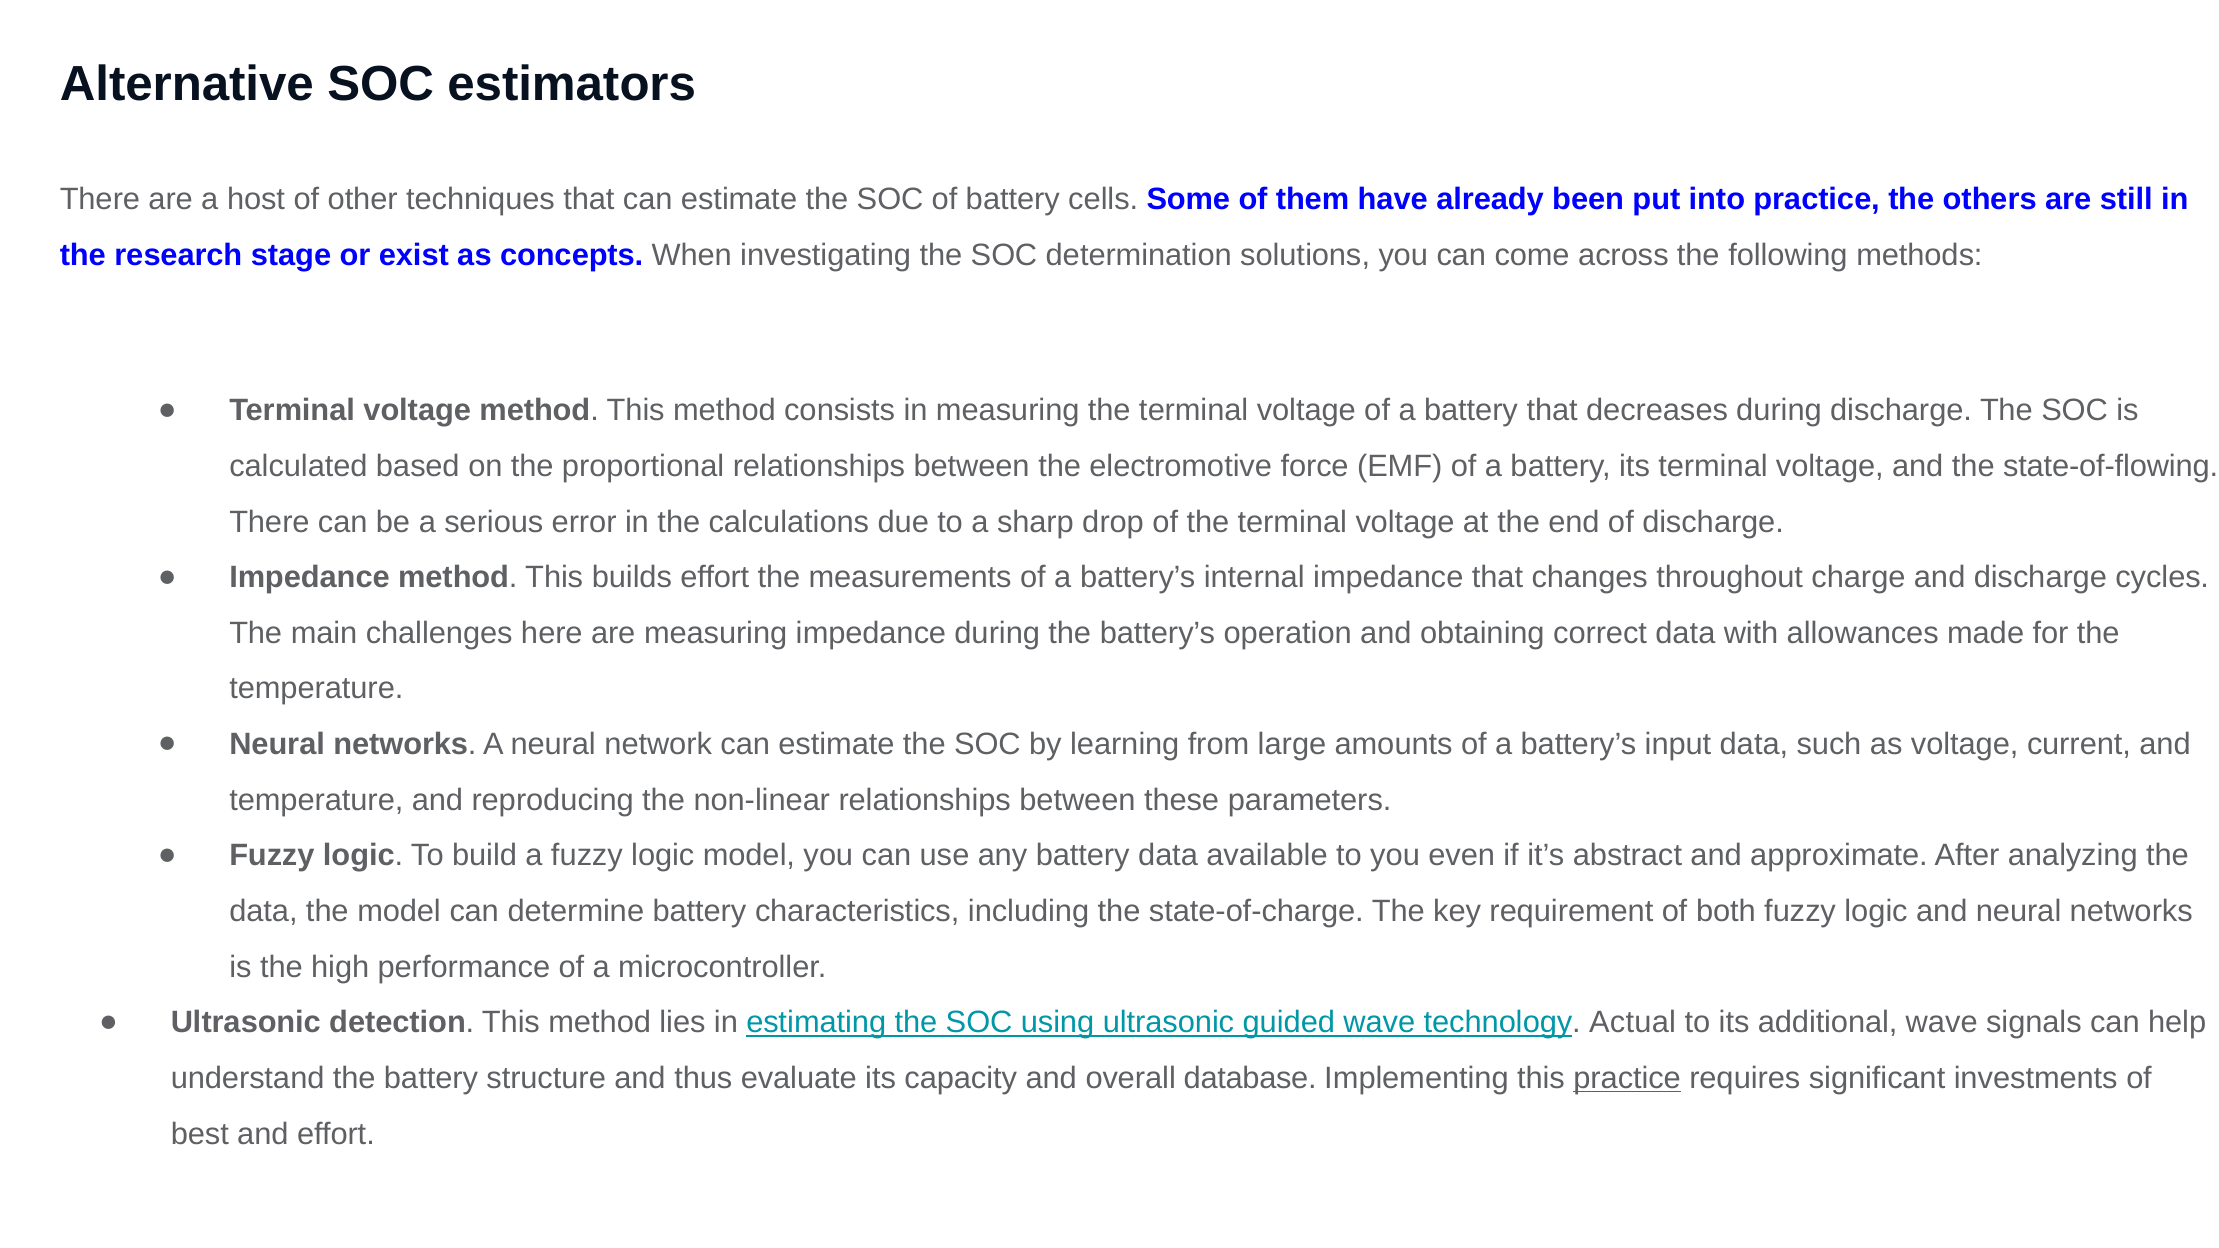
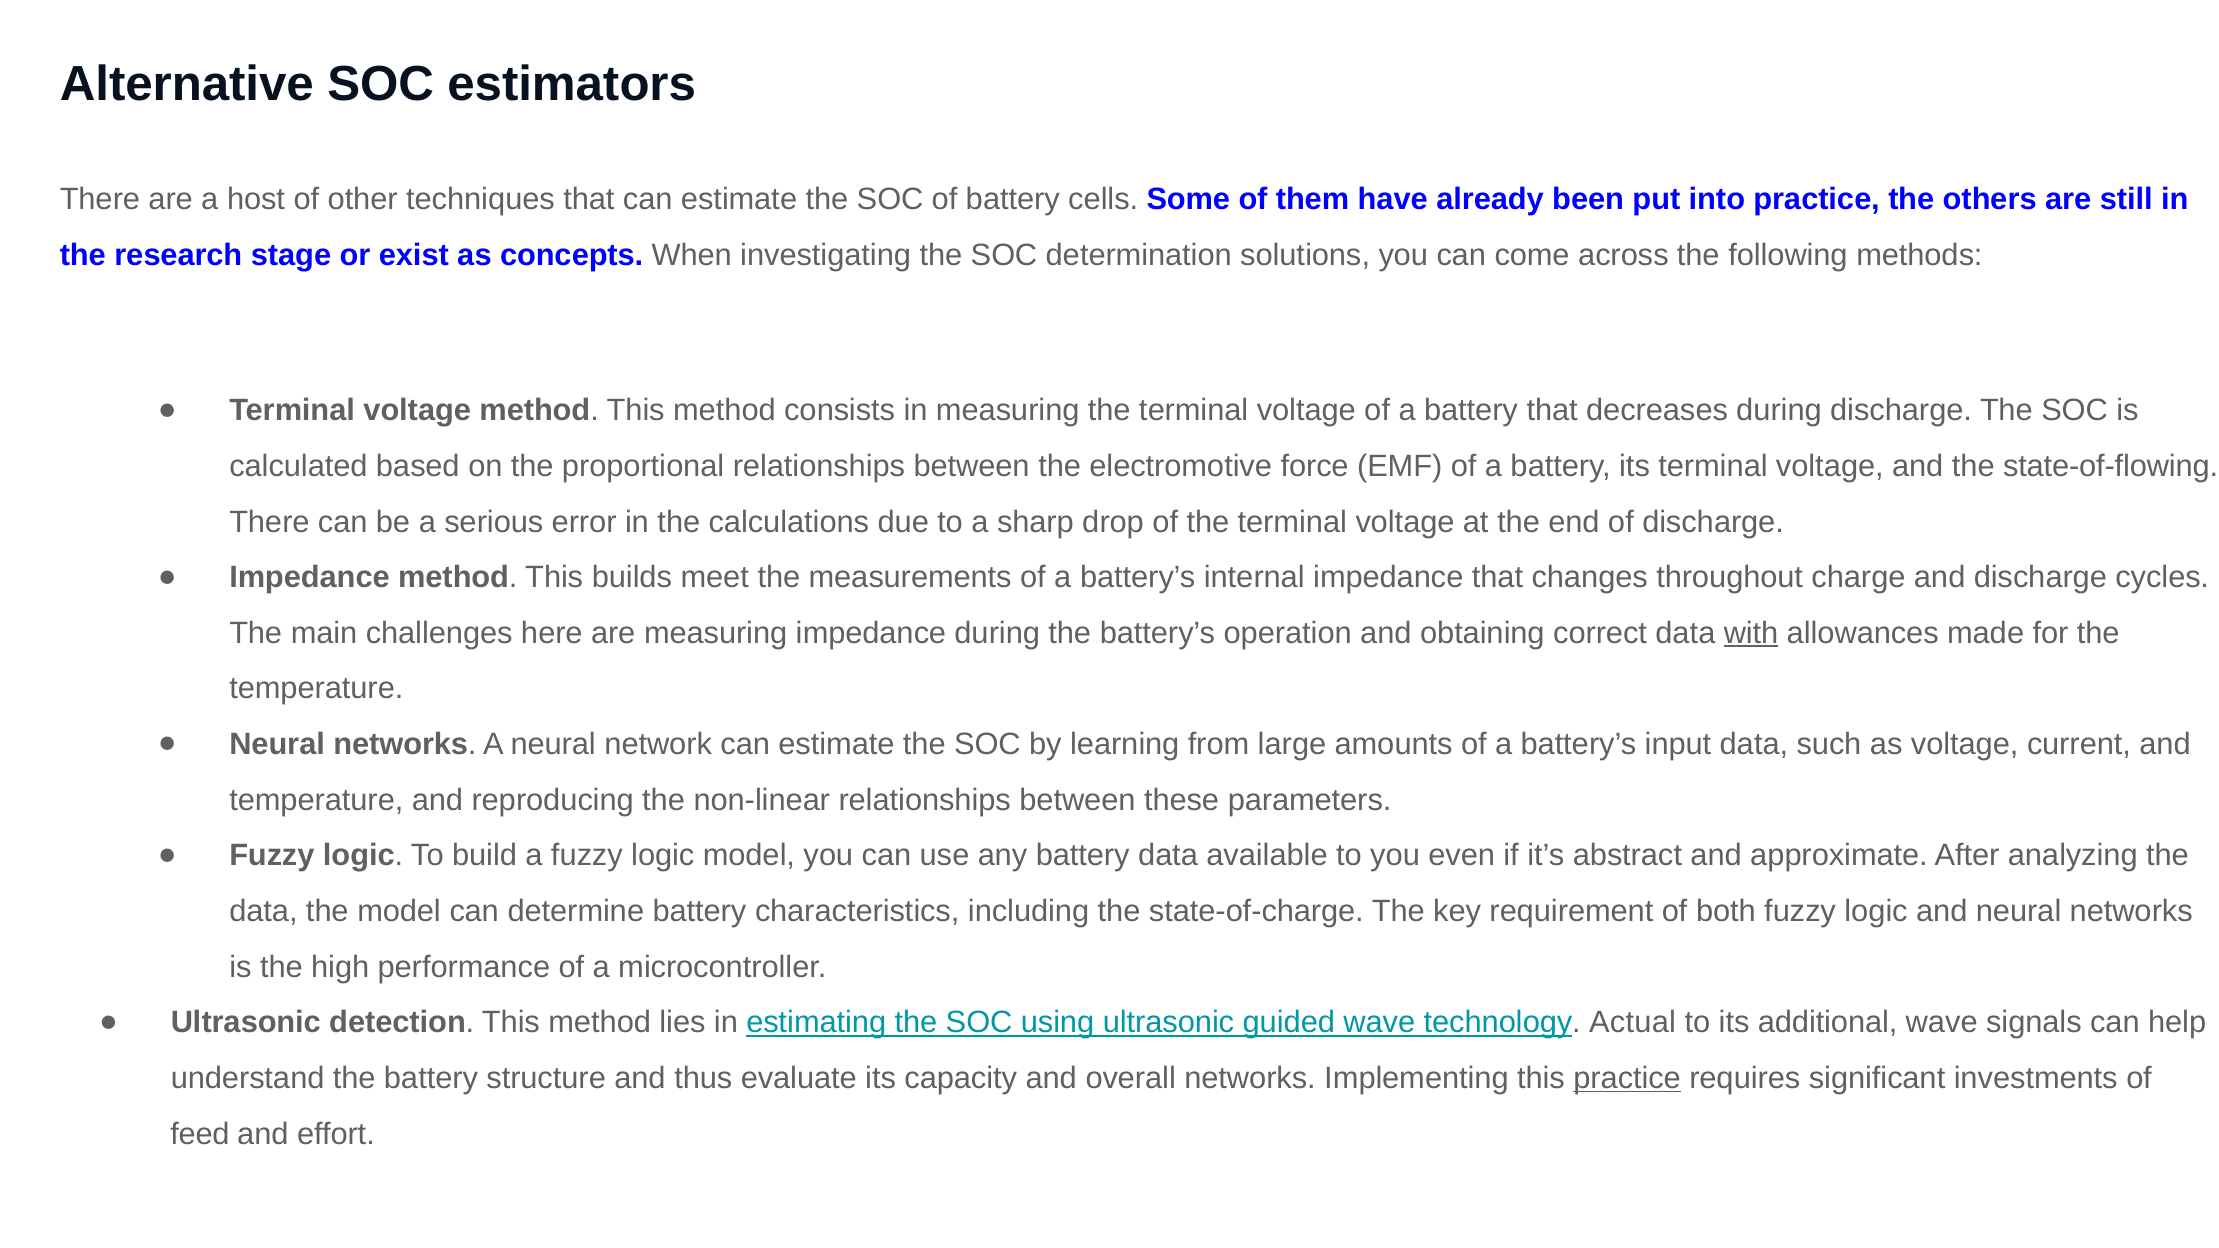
builds effort: effort -> meet (715, 578)
with underline: none -> present (1751, 633)
overall database: database -> networks (1250, 1078)
best: best -> feed (200, 1134)
